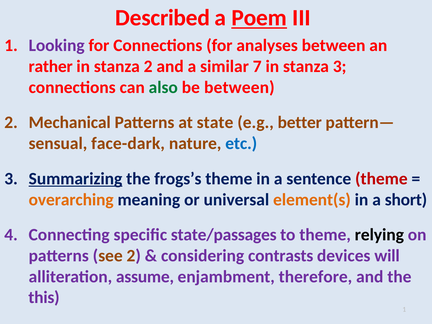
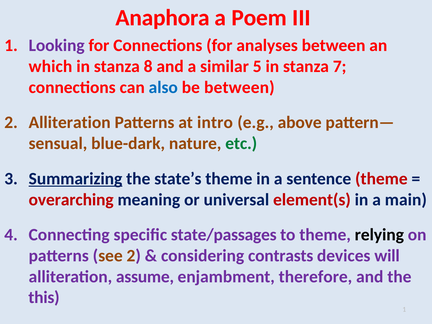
Described: Described -> Anaphora (163, 18)
Poem underline: present -> none (259, 18)
rather: rather -> which (50, 66)
stanza 2: 2 -> 8 (148, 66)
7: 7 -> 5 (257, 66)
stanza 3: 3 -> 7 (340, 66)
also colour: green -> blue (163, 87)
2 Mechanical: Mechanical -> Alliteration (70, 123)
state: state -> intro (215, 123)
better: better -> above (300, 123)
face-dark: face-dark -> blue-dark (128, 143)
etc colour: blue -> green (241, 143)
frogs’s: frogs’s -> state’s (178, 179)
overarching colour: orange -> red (71, 200)
element(s colour: orange -> red (312, 200)
short: short -> main (406, 200)
